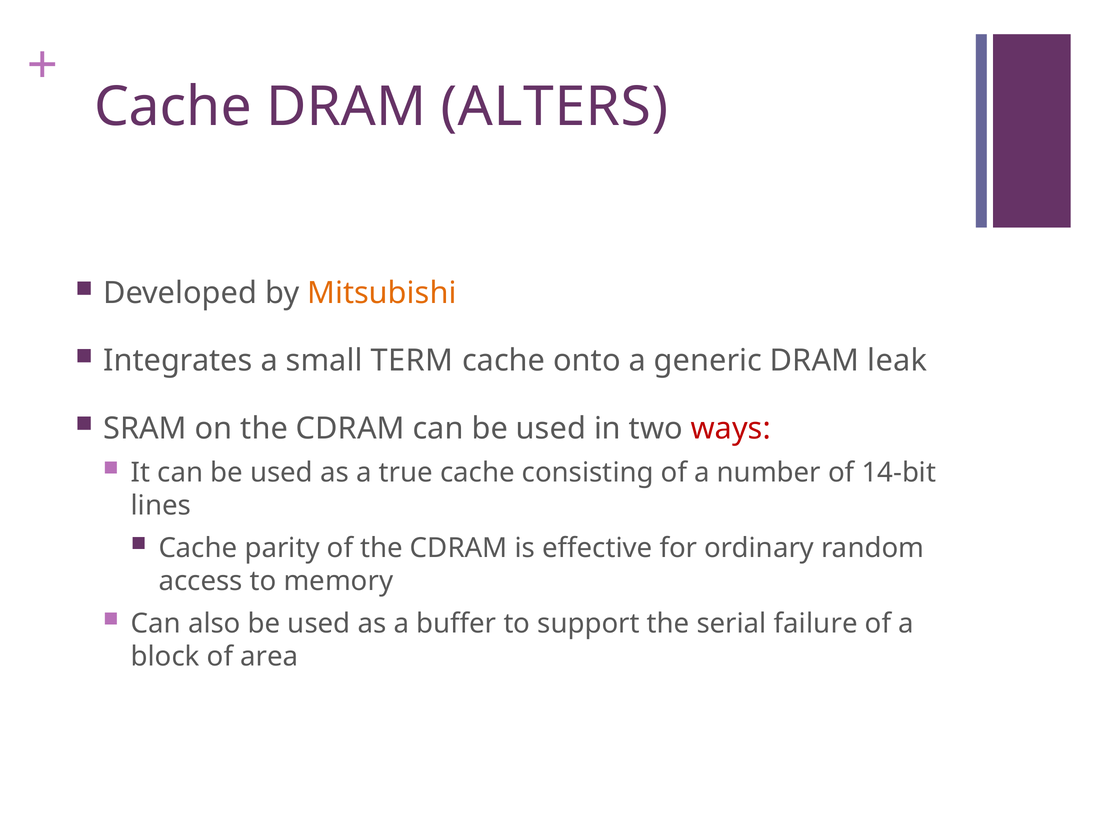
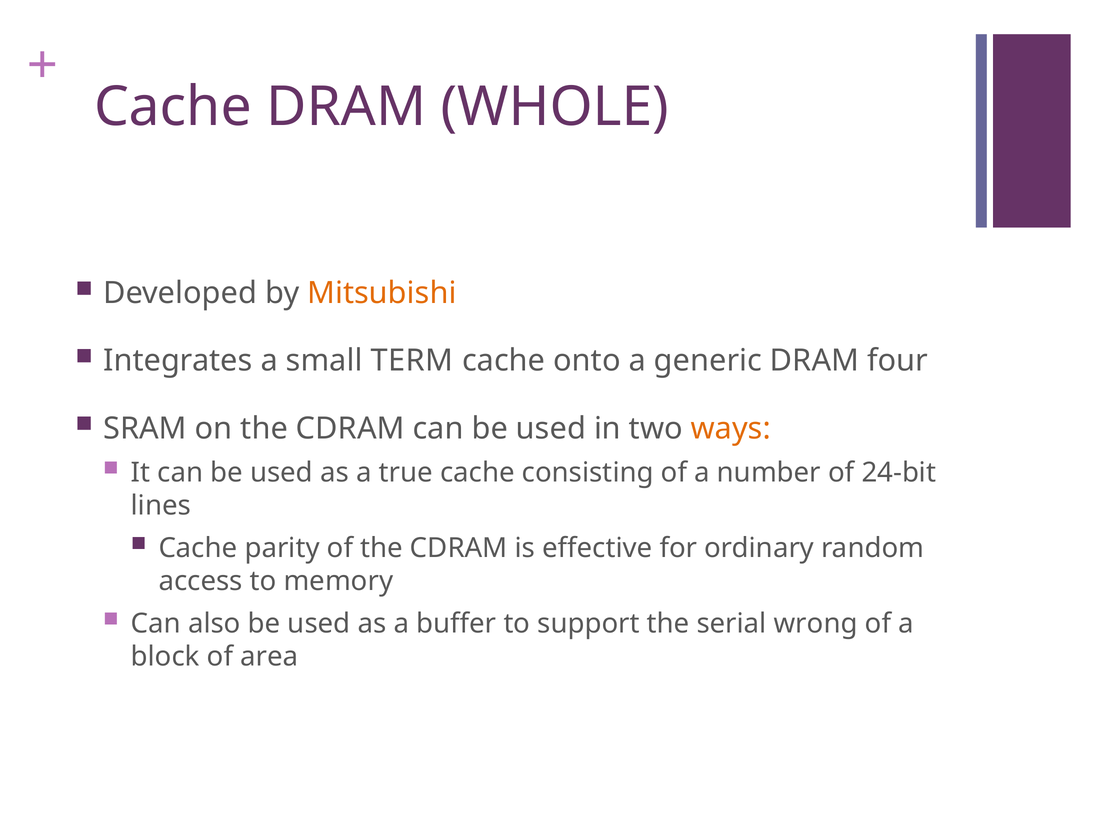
ALTERS: ALTERS -> WHOLE (555, 107)
leak: leak -> four (898, 361)
ways colour: red -> orange (731, 429)
14-bit: 14-bit -> 24-bit (899, 473)
failure: failure -> wrong (816, 624)
